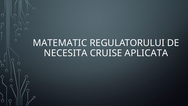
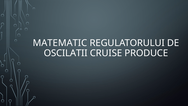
NECESITA: NECESITA -> OSCILATII (66, 53)
APLICATA: APLICATA -> PRODUCE (146, 53)
